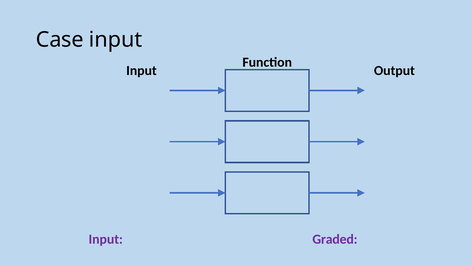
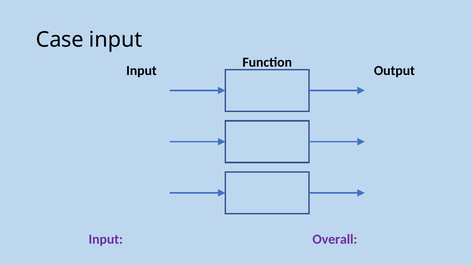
Graded: Graded -> Overall (335, 240)
